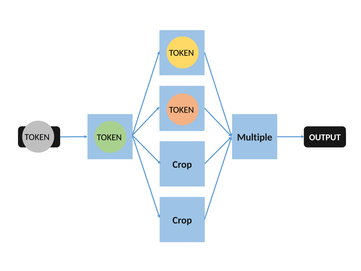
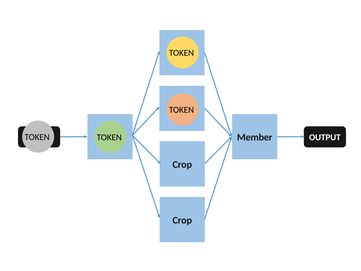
Multiple: Multiple -> Member (255, 137)
